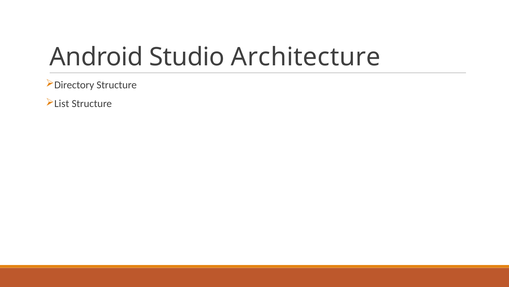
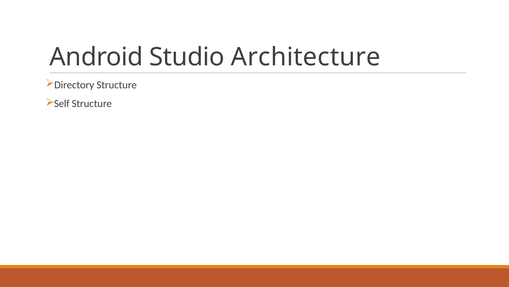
List: List -> Self (62, 104)
